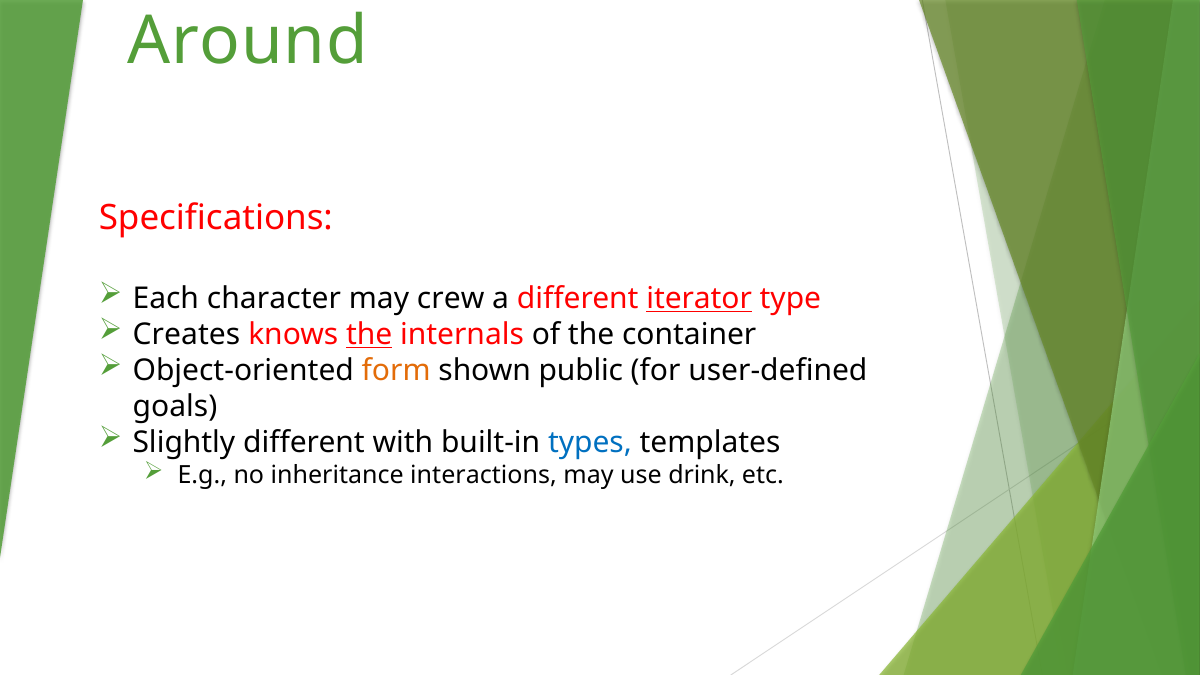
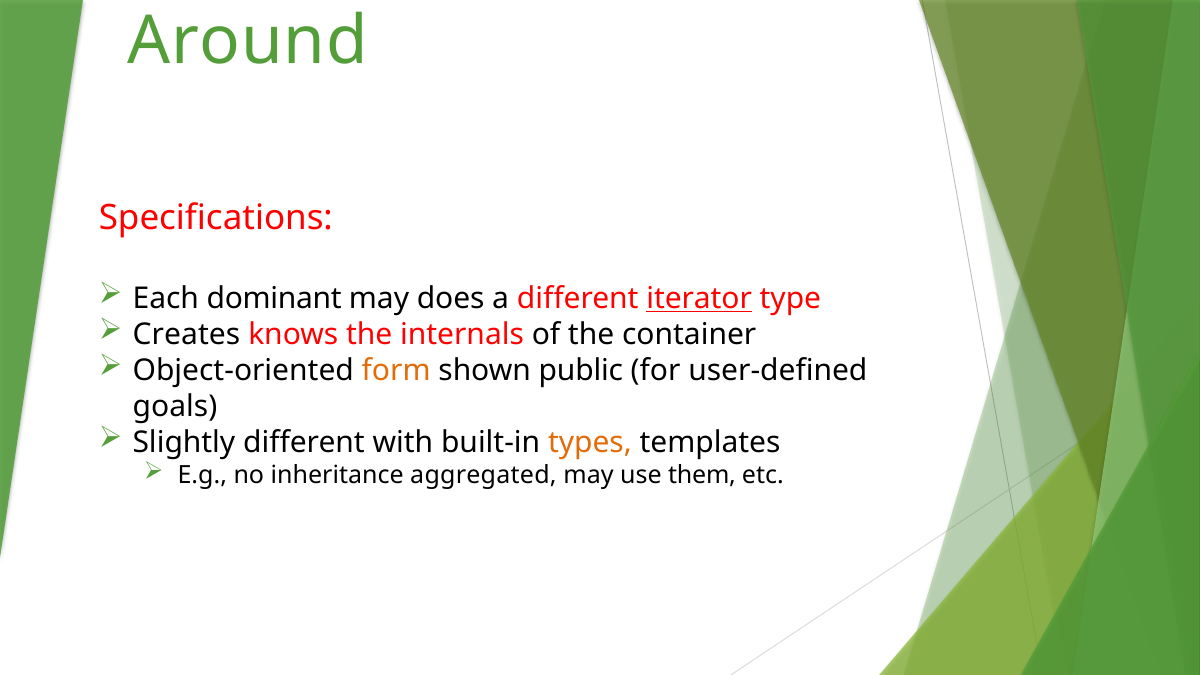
character: character -> dominant (274, 299)
crew: crew -> does (451, 299)
the underline: present -> none (369, 335)
types colour: blue -> orange (590, 443)
interactions: interactions -> aggregated (483, 475)
drink: drink -> them (702, 475)
